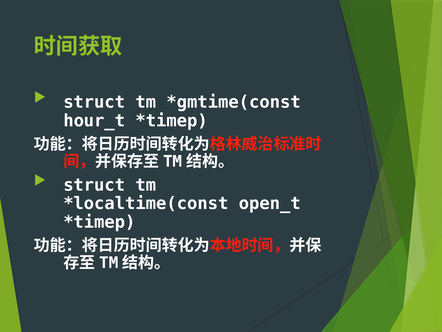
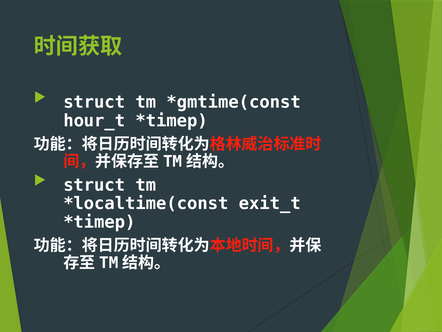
open_t: open_t -> exit_t (270, 203)
